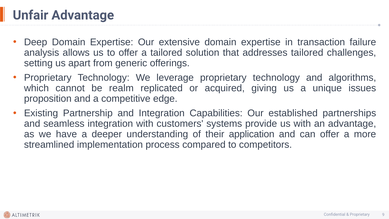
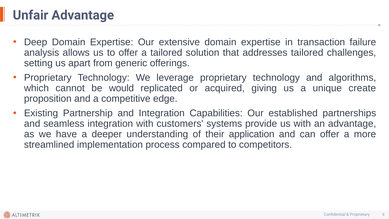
realm: realm -> would (121, 88)
issues: issues -> create (362, 88)
